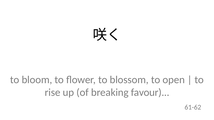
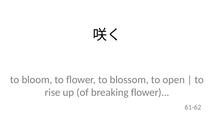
breaking favour: favour -> flower (150, 93)
